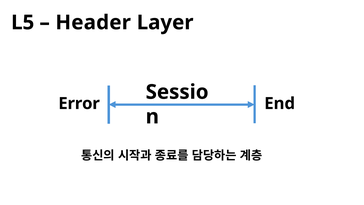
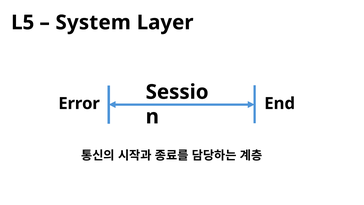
Header: Header -> System (93, 22)
